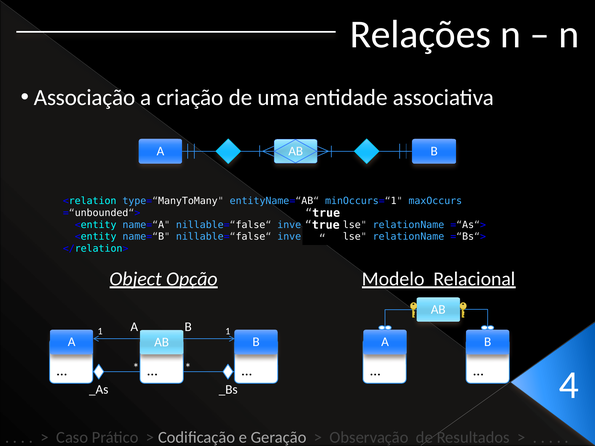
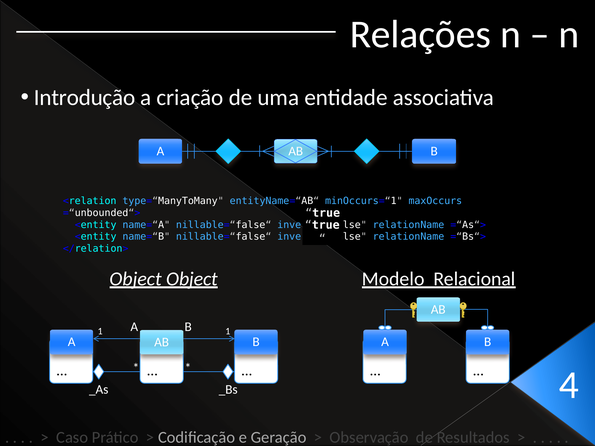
Associação: Associação -> Introdução (85, 98)
Object Opção: Opção -> Object (192, 279)
